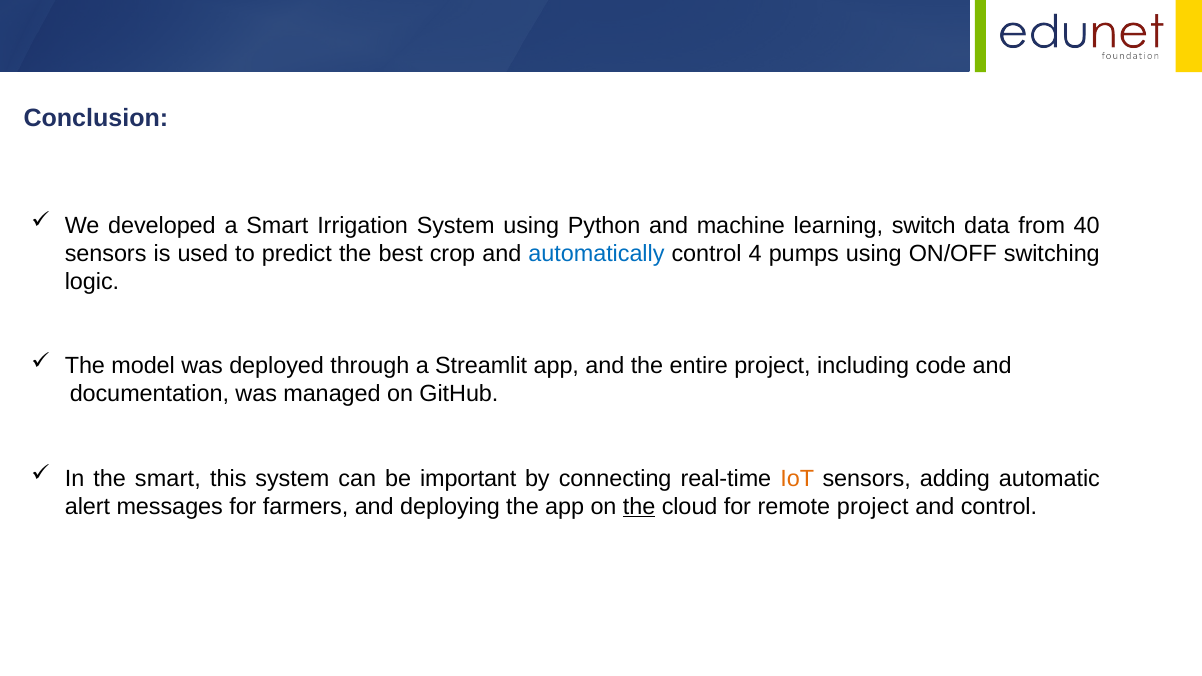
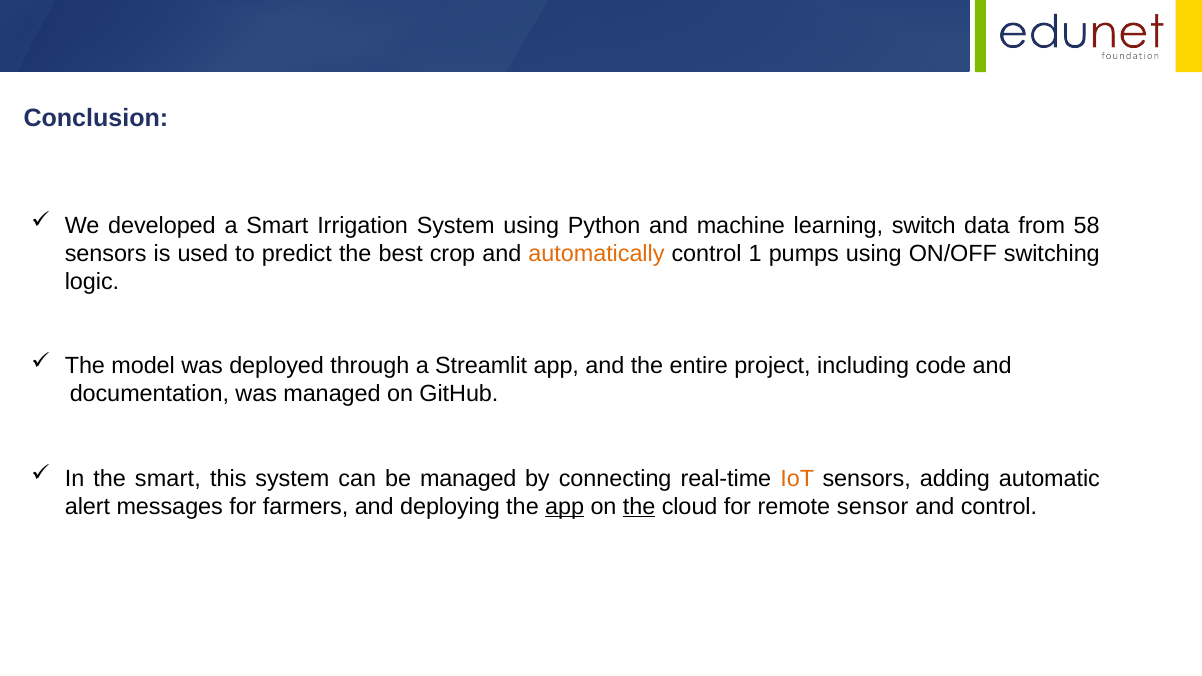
40: 40 -> 58 (1087, 226)
automatically colour: blue -> orange (596, 254)
4: 4 -> 1 (755, 254)
be important: important -> managed (468, 478)
app underline: none -> present (565, 506)
remote project: project -> sensor (873, 506)
